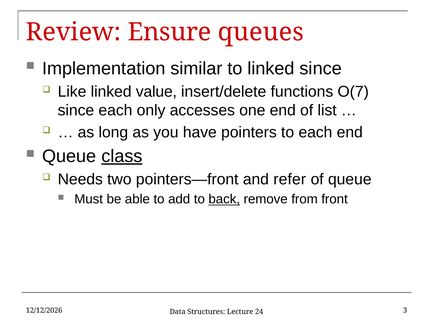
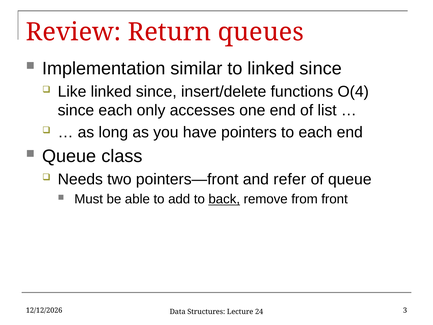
Ensure: Ensure -> Return (169, 32)
Like linked value: value -> since (156, 92)
O(7: O(7 -> O(4 (353, 92)
class underline: present -> none (122, 156)
